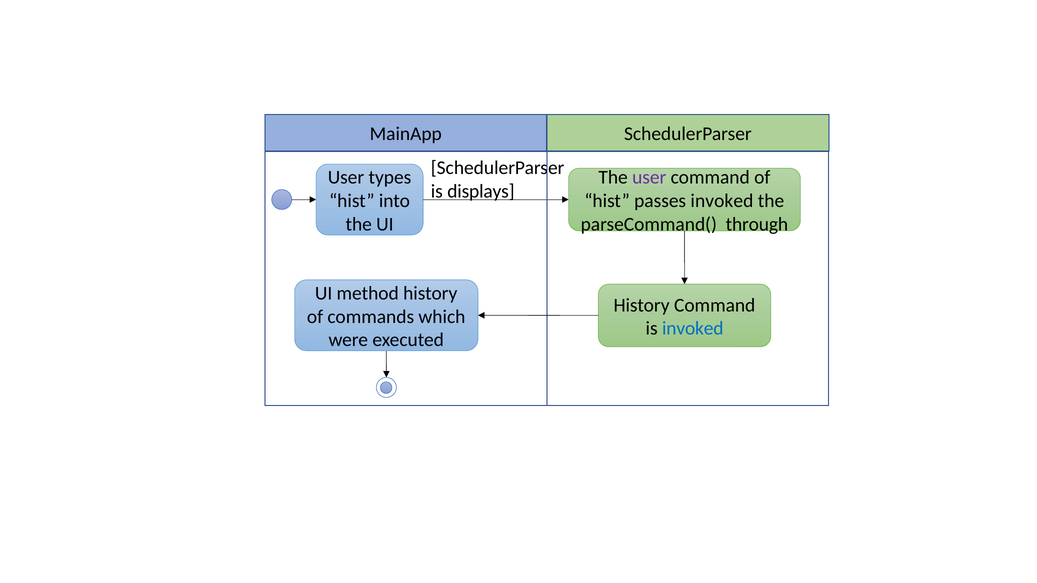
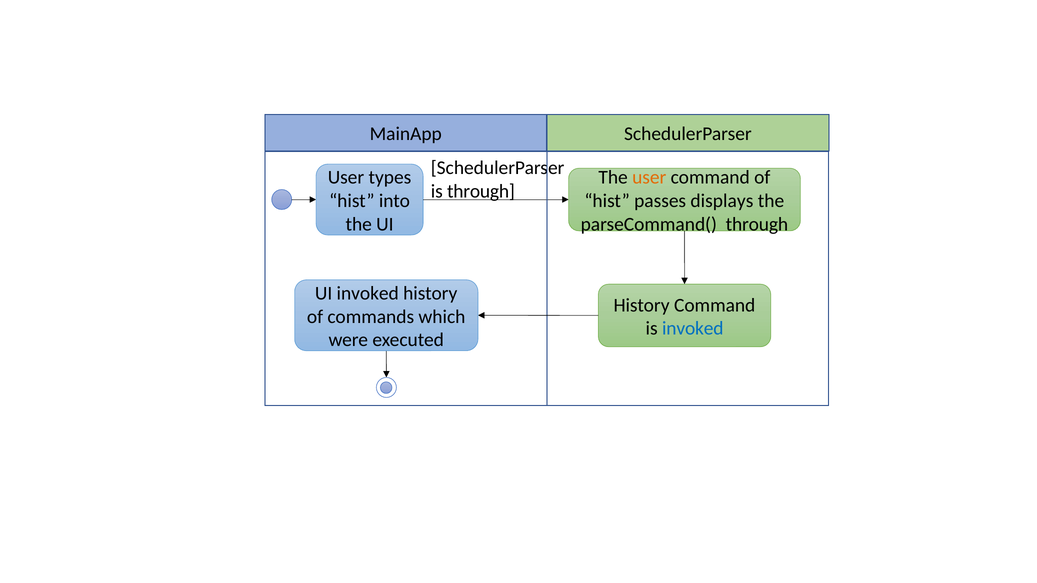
user colour: purple -> orange (649, 178)
is displays: displays -> through (481, 191)
passes invoked: invoked -> displays (722, 201)
UI method: method -> invoked (368, 293)
